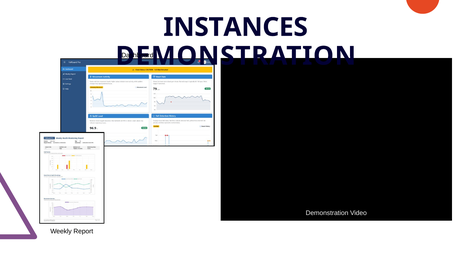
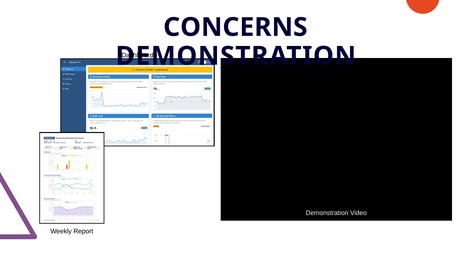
INSTANCES: INSTANCES -> CONCERNS (235, 27)
